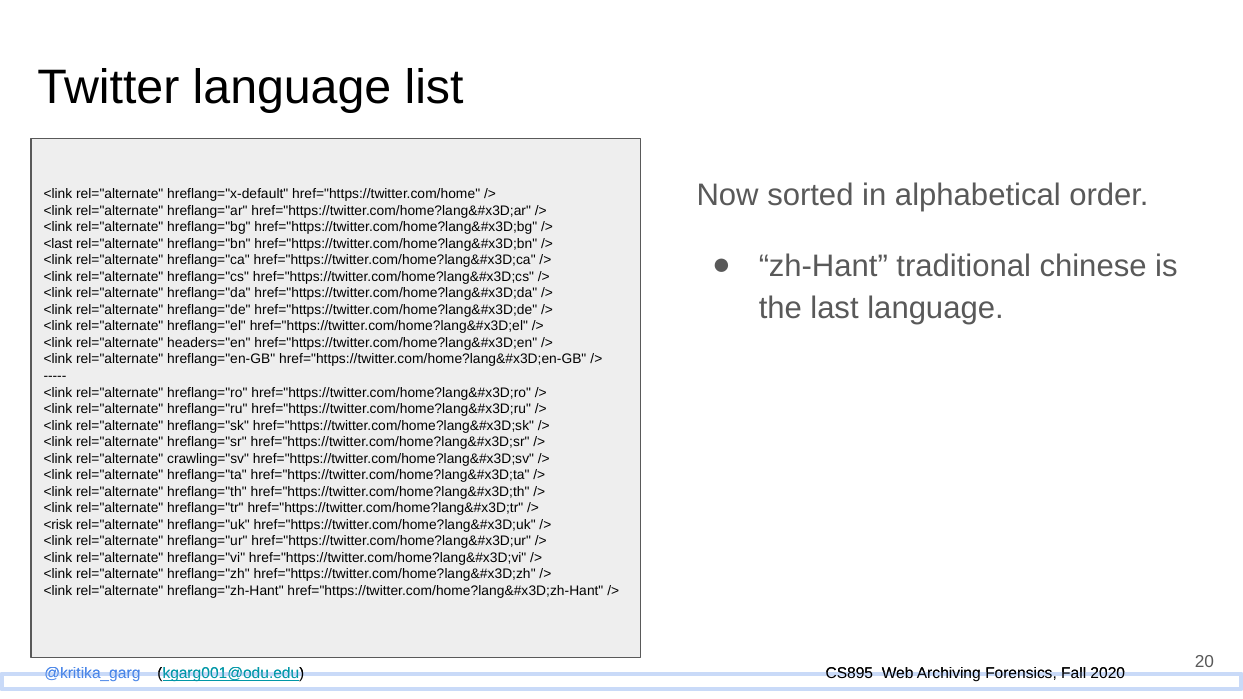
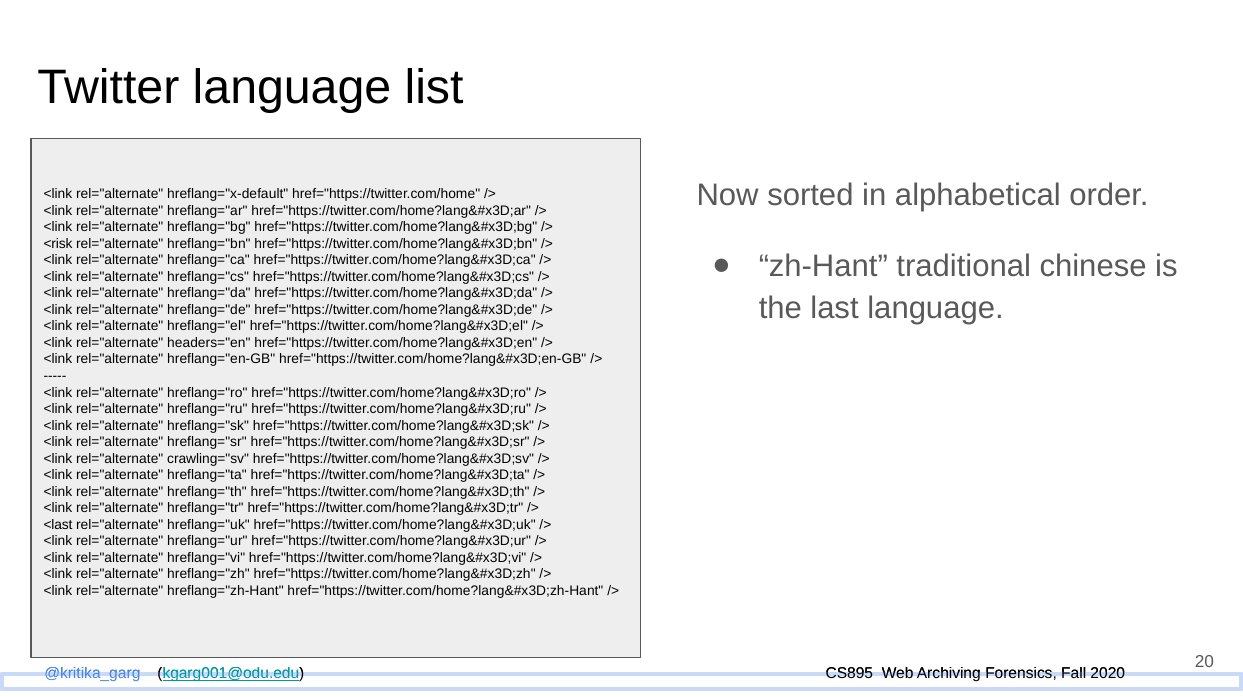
<last: <last -> <risk (58, 244)
<risk: <risk -> <last (58, 525)
